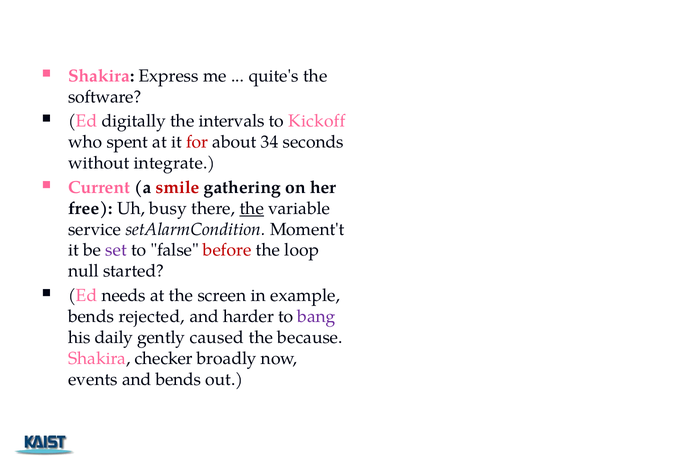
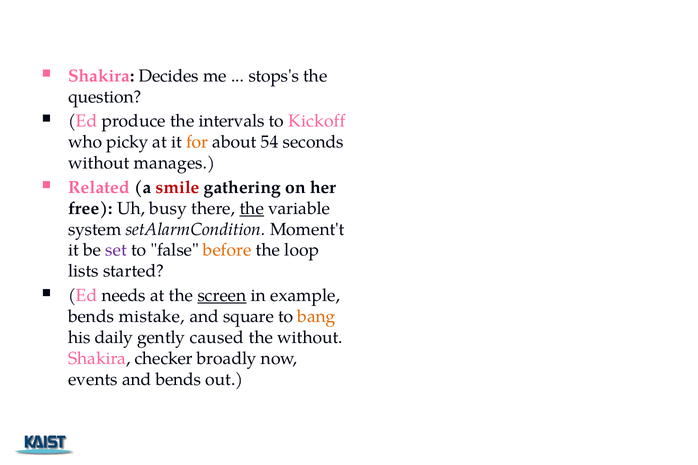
Express: Express -> Decides (169, 76)
quite's: quite's -> stops's (274, 76)
software: software -> question (105, 97)
digitally: digitally -> produce (134, 121)
spent: spent -> picky (127, 142)
for colour: red -> orange (197, 142)
34: 34 -> 54 (270, 142)
integrate: integrate -> manages (175, 163)
Current: Current -> Related (99, 188)
service: service -> system (95, 229)
before colour: red -> orange (227, 250)
null: null -> lists (83, 271)
screen underline: none -> present (222, 296)
rejected: rejected -> mistake (152, 317)
harder: harder -> square (249, 317)
bang colour: purple -> orange (317, 317)
the because: because -> without (310, 338)
